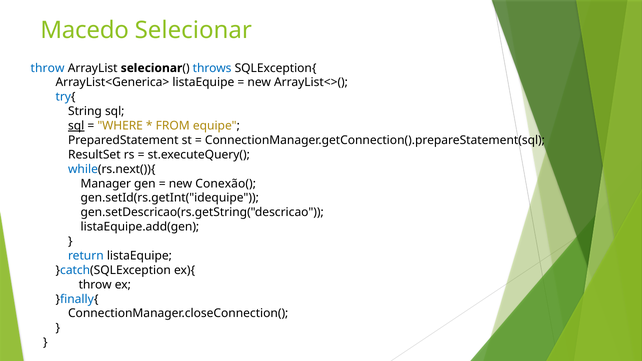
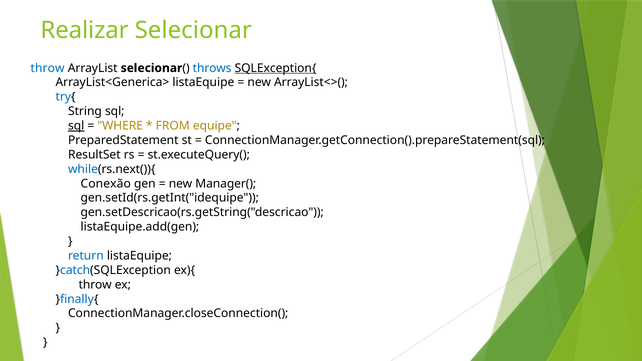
Macedo: Macedo -> Realizar (85, 30)
SQLException{ underline: none -> present (276, 68)
Manager: Manager -> Conexão (106, 184)
Conexão(: Conexão( -> Manager( (226, 184)
